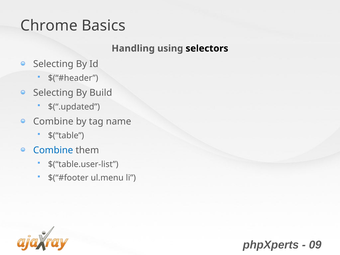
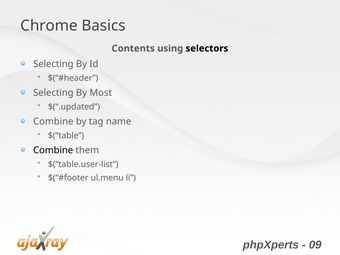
Handling: Handling -> Contents (133, 48)
Build: Build -> Most (101, 93)
Combine colour: blue -> black (53, 150)
